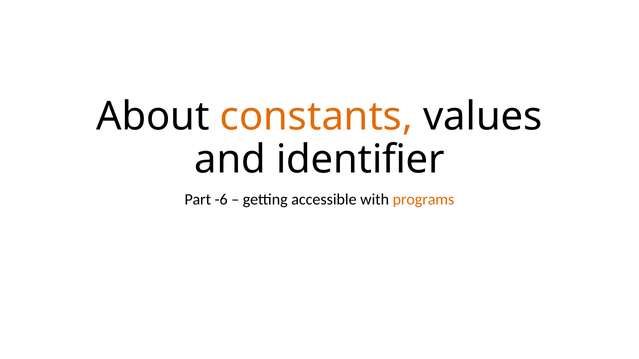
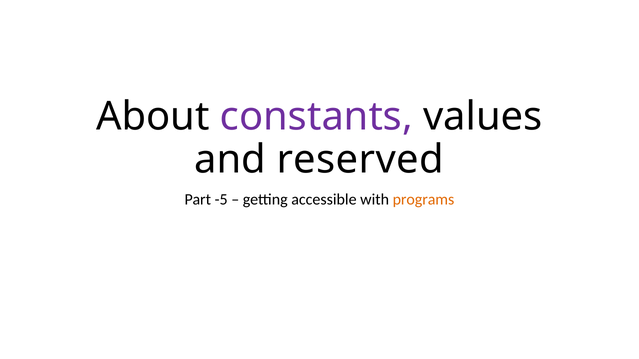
constants colour: orange -> purple (316, 117)
identifier: identifier -> reserved (360, 160)
-6: -6 -> -5 (221, 200)
